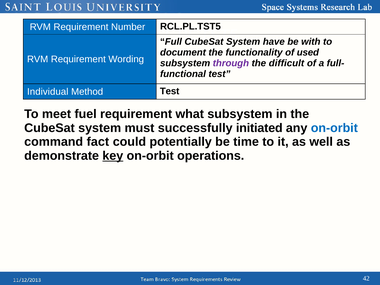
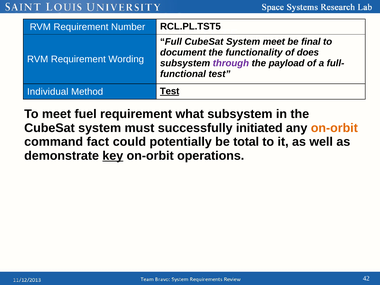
System have: have -> meet (274, 42)
with: with -> final (311, 42)
used: used -> does (308, 53)
difficult: difficult -> payload (287, 63)
Test underline: none -> present (170, 91)
on-orbit colour: blue -> orange (334, 128)
time: time -> total (246, 142)
